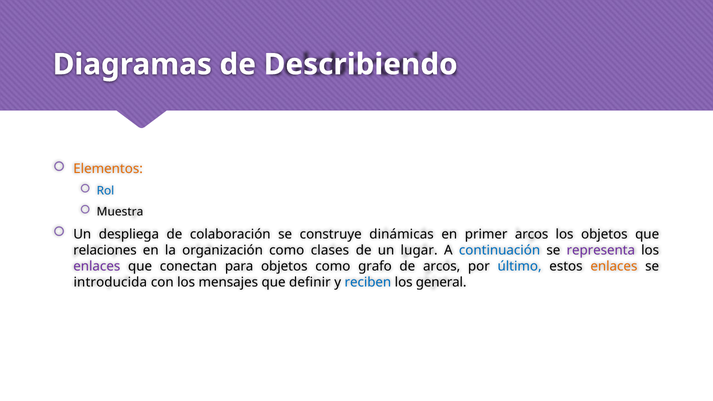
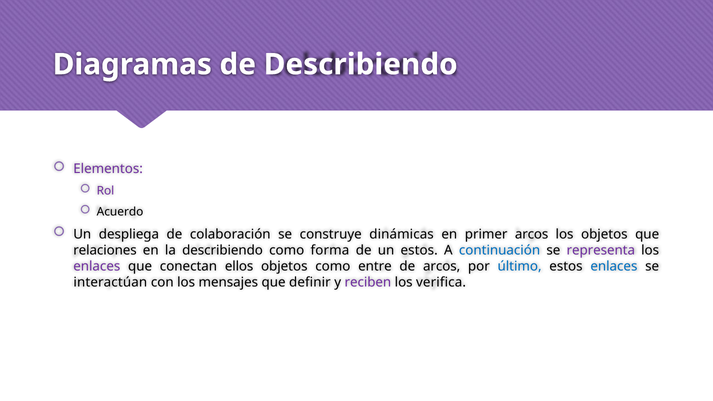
Elementos colour: orange -> purple (108, 169)
Rol colour: blue -> purple (105, 191)
Muestra: Muestra -> Acuerdo (120, 212)
la organización: organización -> describiendo (223, 250)
clases: clases -> forma (330, 250)
un lugar: lugar -> estos (419, 250)
para: para -> ellos (239, 266)
grafo: grafo -> entre (375, 266)
enlaces colour: orange -> blue (614, 266)
introducida: introducida -> interactúan (110, 282)
reciben colour: blue -> purple (368, 282)
general: general -> verifica (441, 282)
